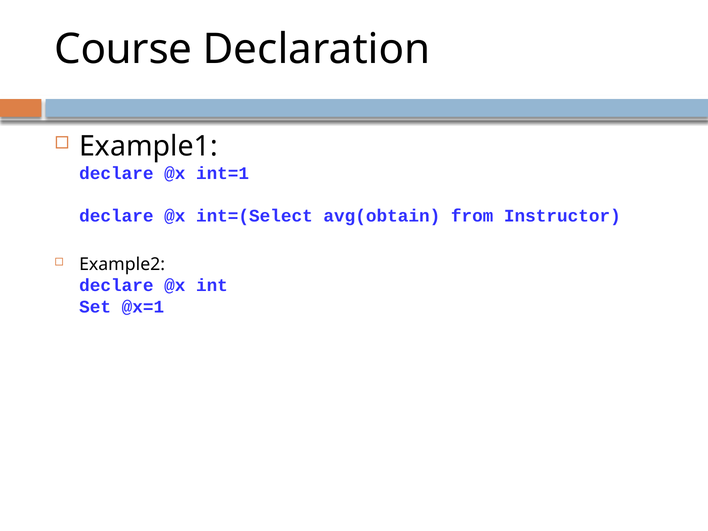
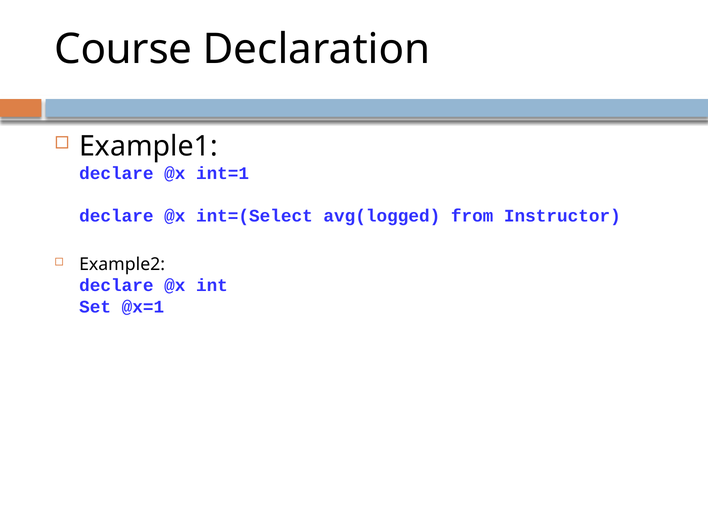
avg(obtain: avg(obtain -> avg(logged (382, 216)
